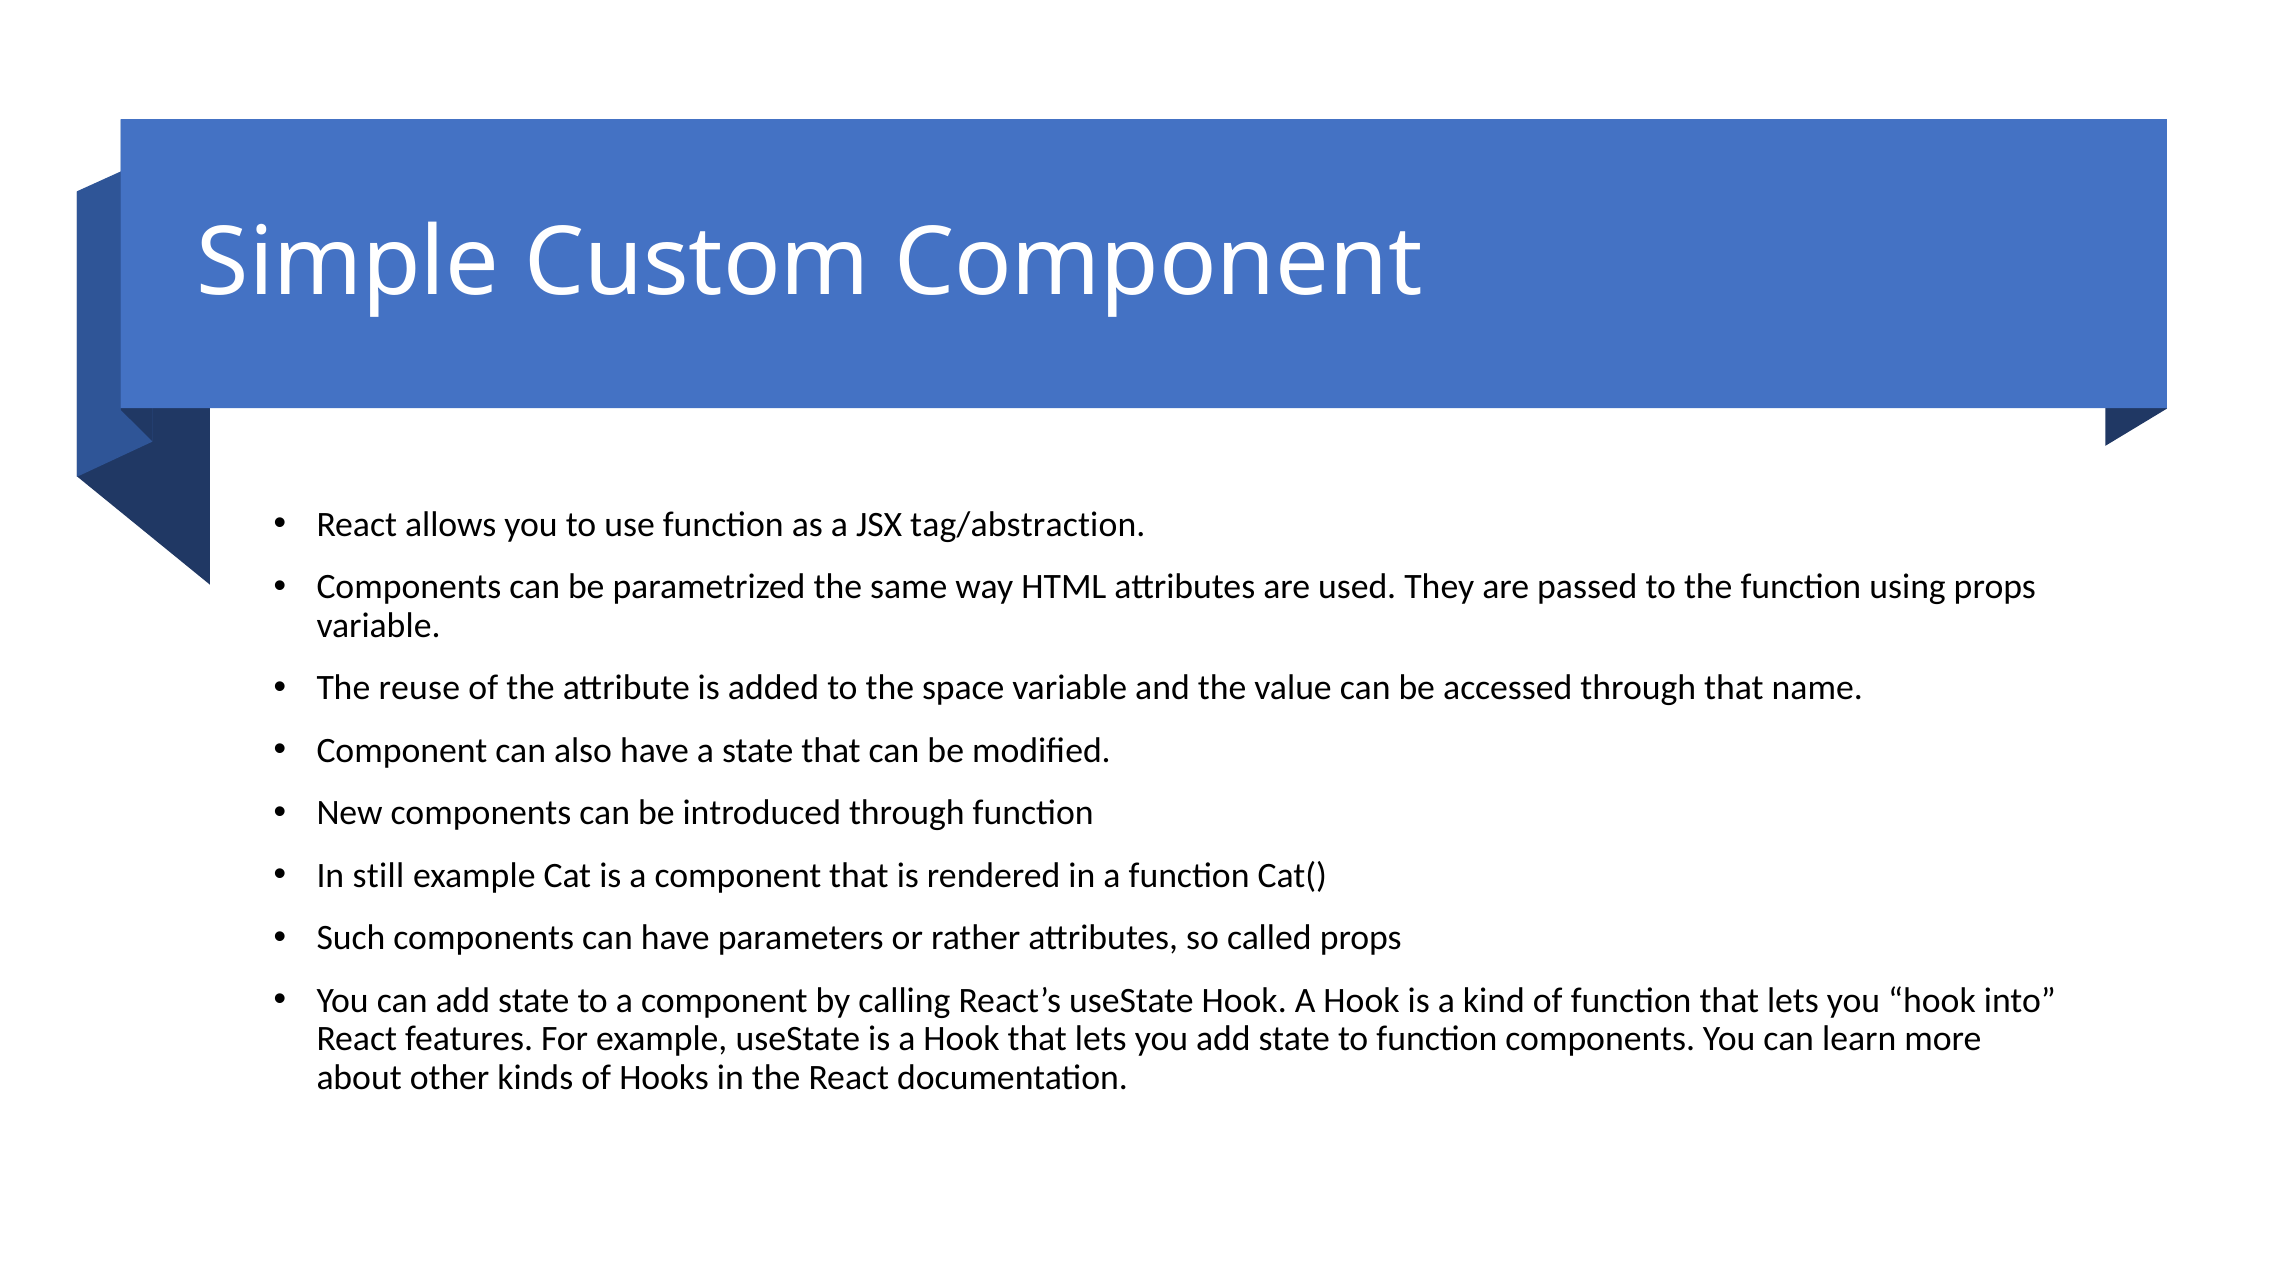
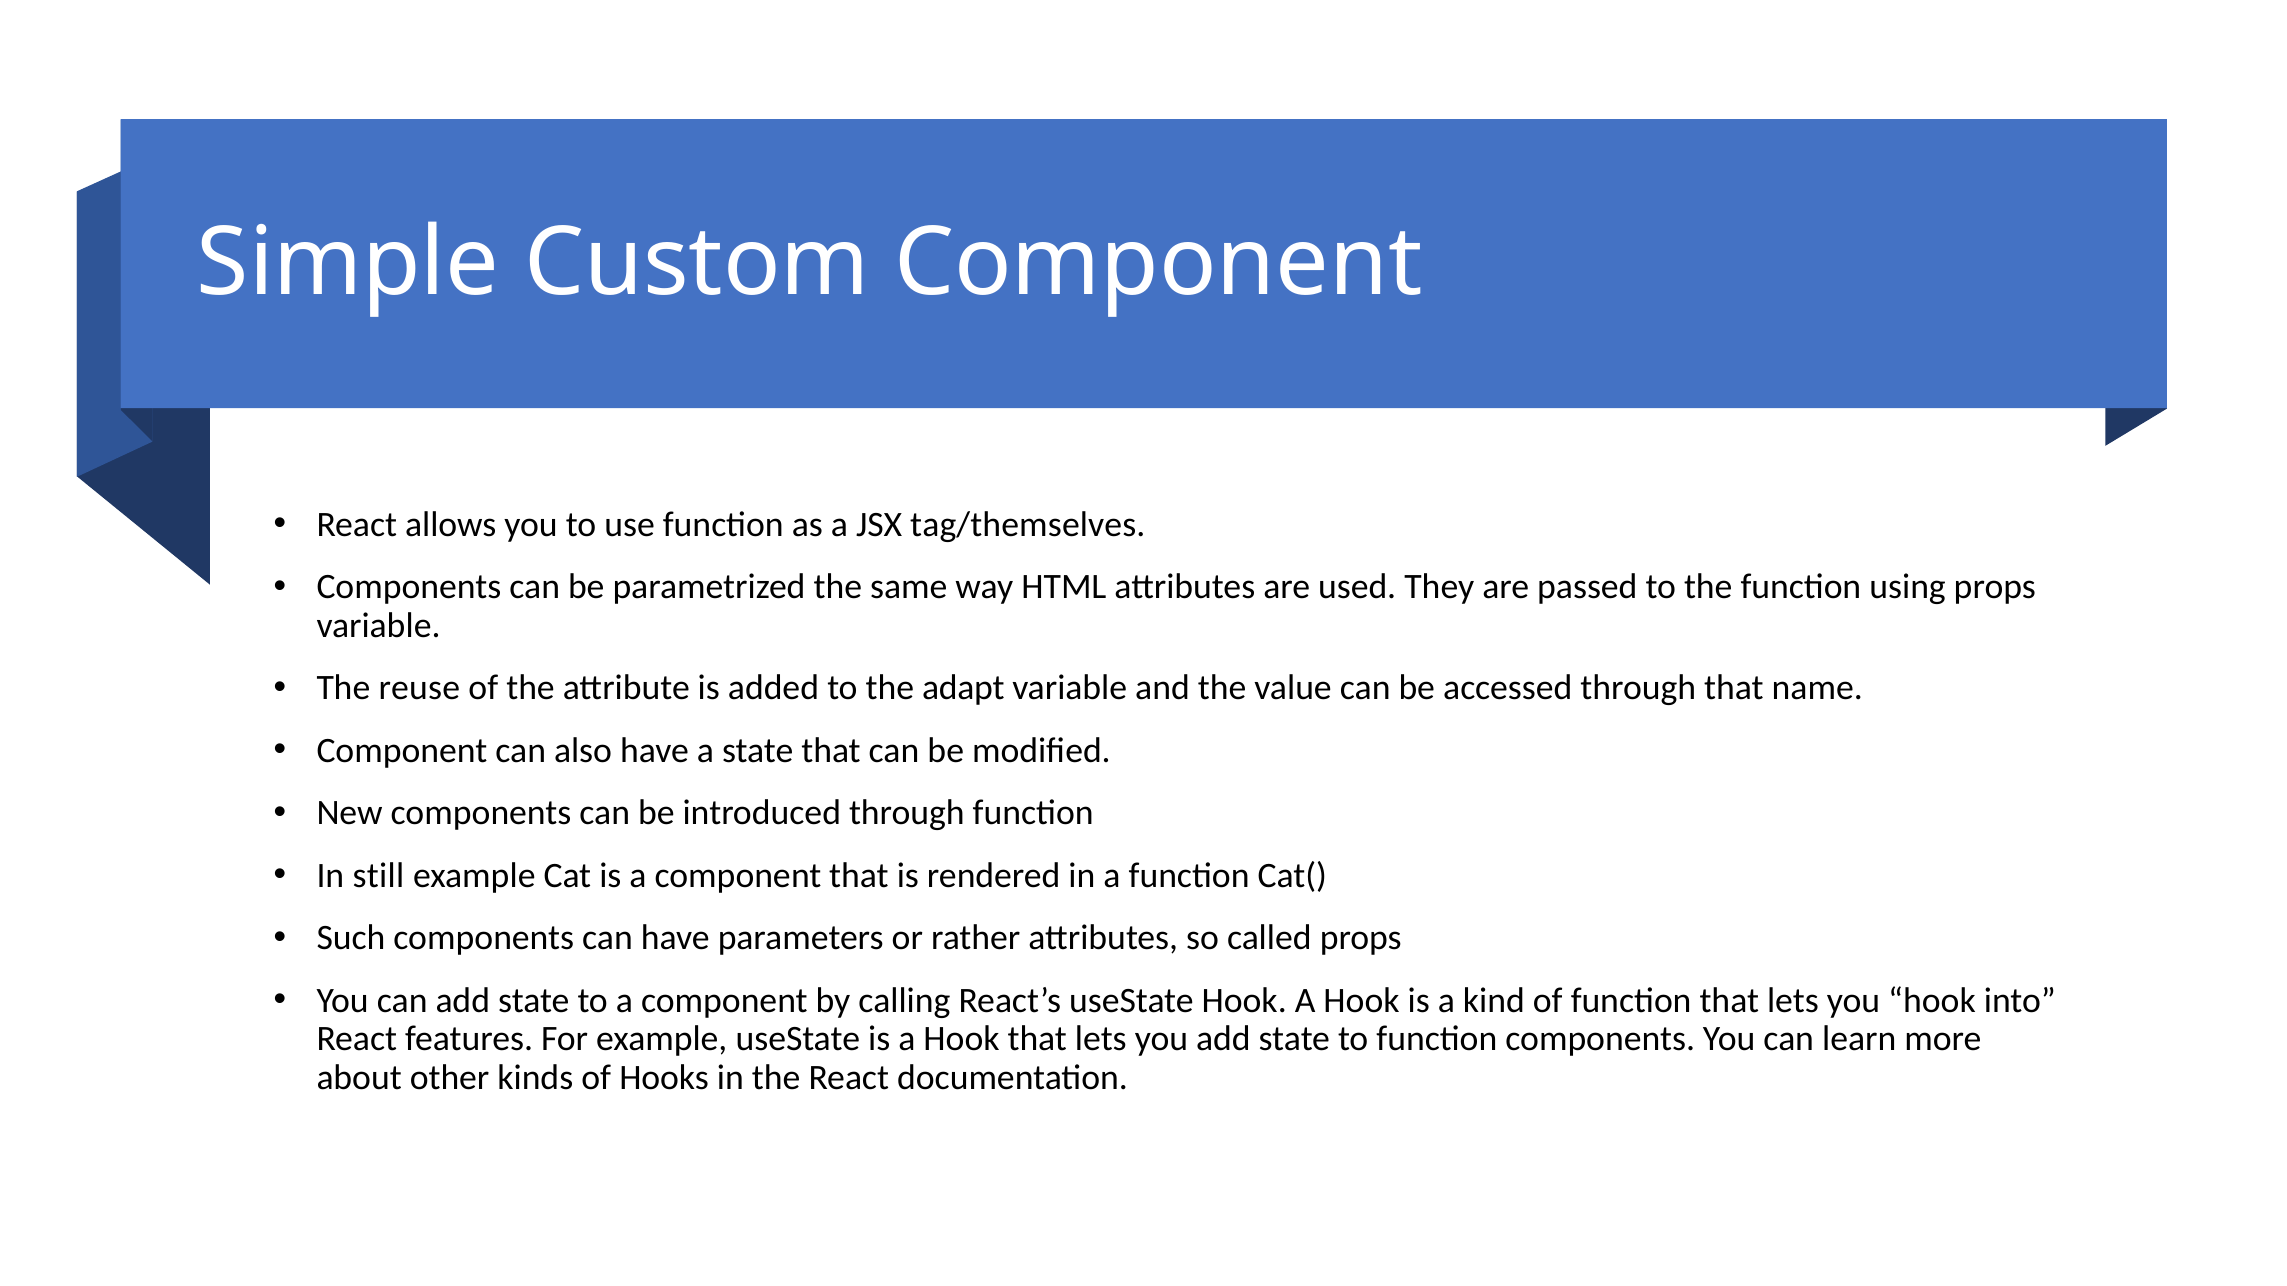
tag/abstraction: tag/abstraction -> tag/themselves (1028, 525)
space: space -> adapt (963, 688)
